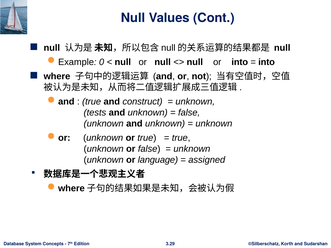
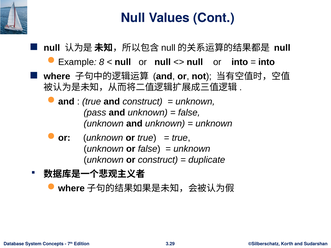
0: 0 -> 8 (102, 62)
tests: tests -> pass (95, 113)
or language: language -> construct (158, 160)
assigned: assigned -> duplicate (207, 160)
